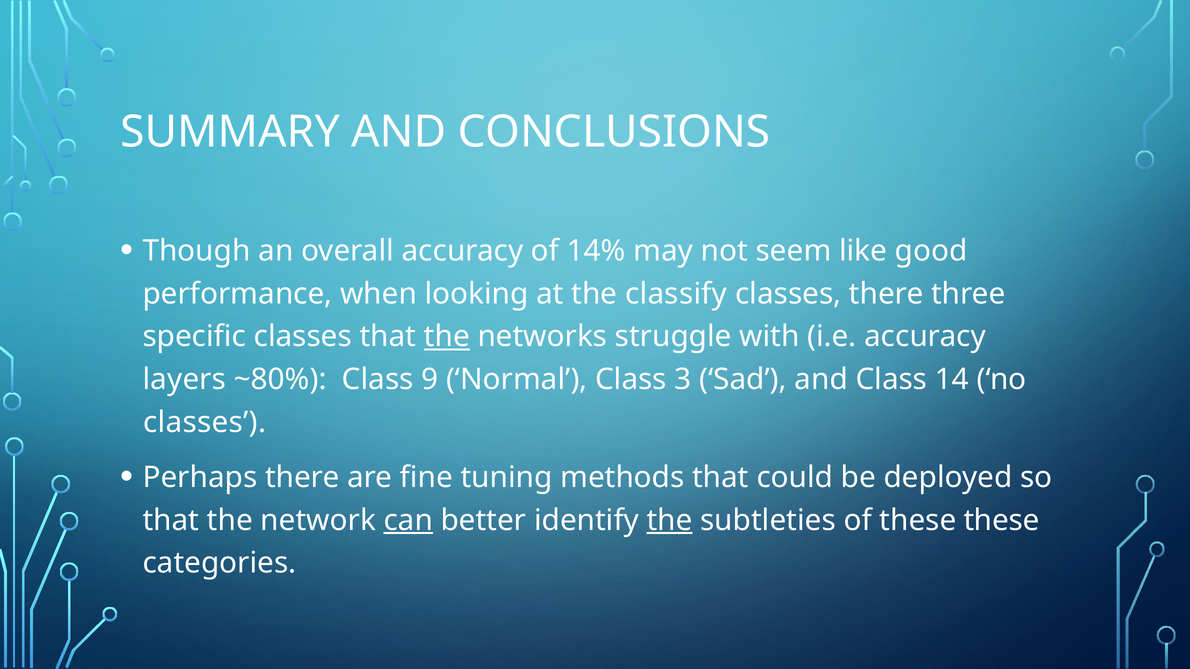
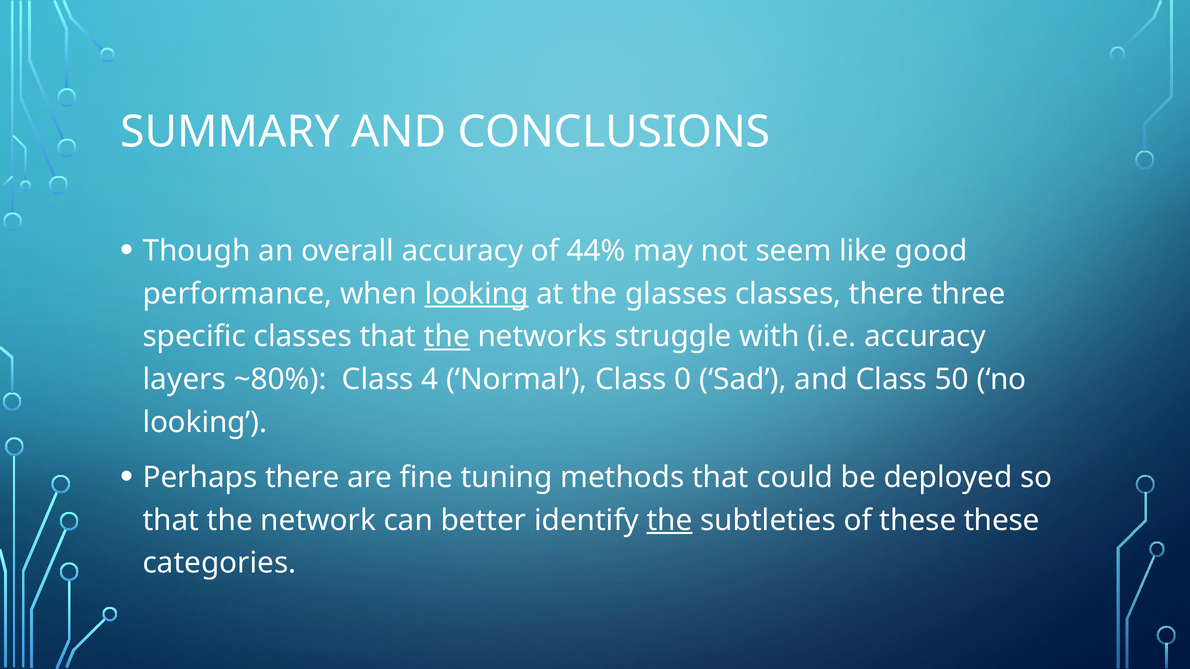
14%: 14% -> 44% (596, 251)
looking underline: none -> present (477, 294)
classify: classify -> glasses (676, 294)
9: 9 -> 4 (430, 380)
3: 3 -> 0 (683, 380)
14: 14 -> 50 (952, 380)
classes: classes -> looking (205, 422)
can underline: present -> none (408, 521)
